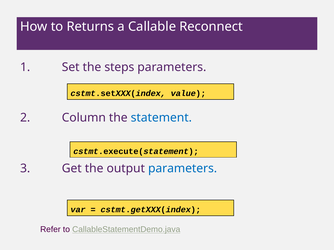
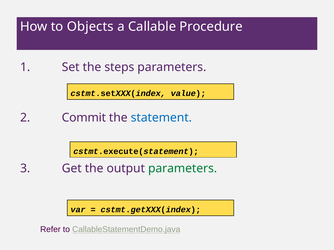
Returns: Returns -> Objects (90, 27)
Reconnect: Reconnect -> Procedure (211, 27)
Column: Column -> Commit (84, 118)
parameters colour: blue -> green (183, 169)
